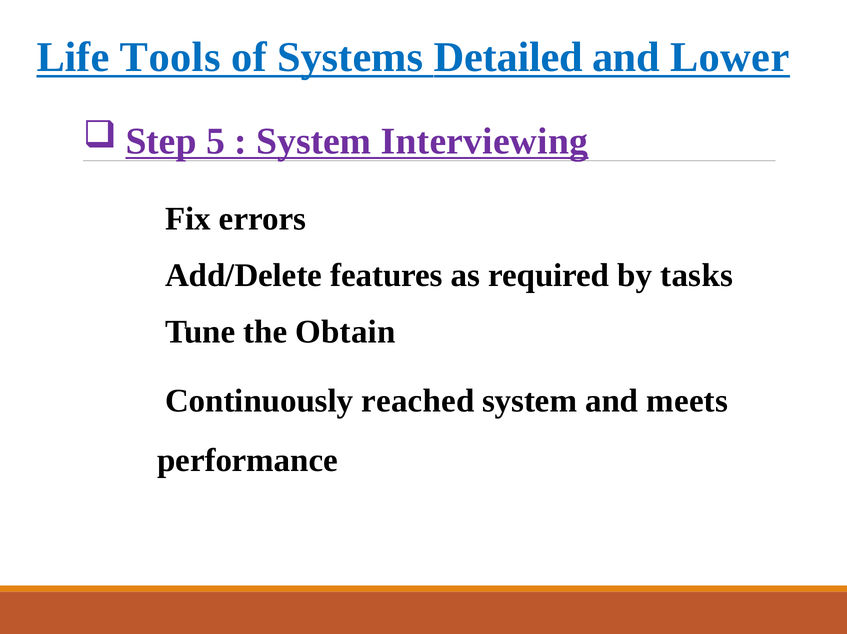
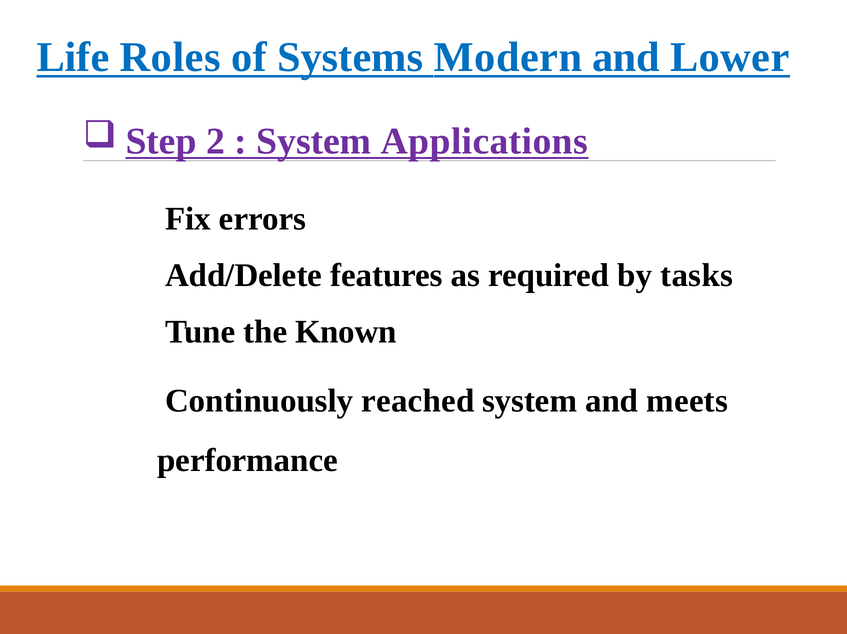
Tools: Tools -> Roles (170, 57)
Detailed: Detailed -> Modern (508, 57)
5: 5 -> 2 (216, 142)
Interviewing: Interviewing -> Applications (484, 142)
Obtain: Obtain -> Known (346, 332)
